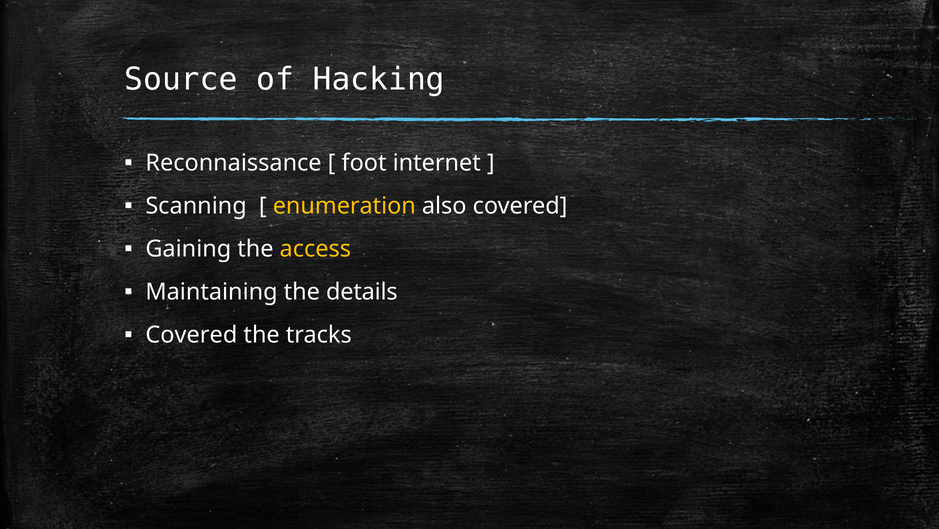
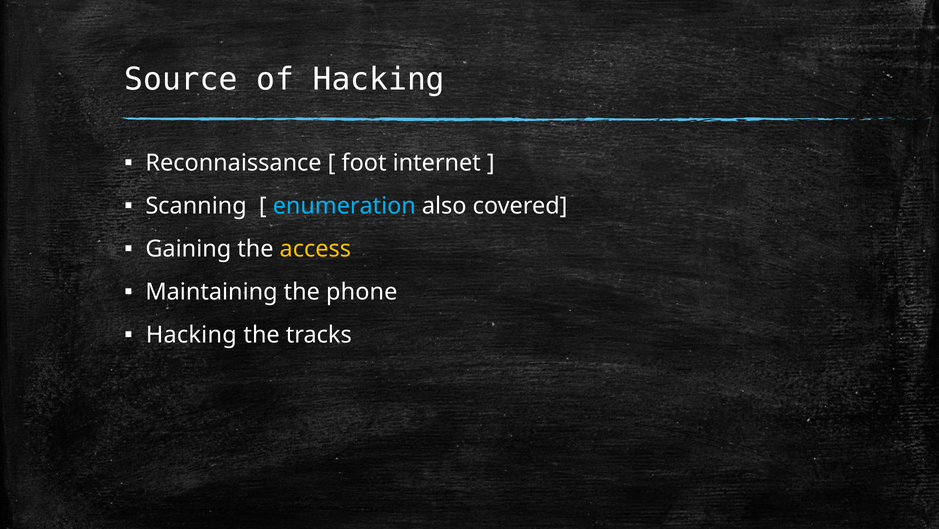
enumeration colour: yellow -> light blue (344, 206)
details: details -> phone (362, 292)
Covered: Covered -> Hacking (191, 335)
